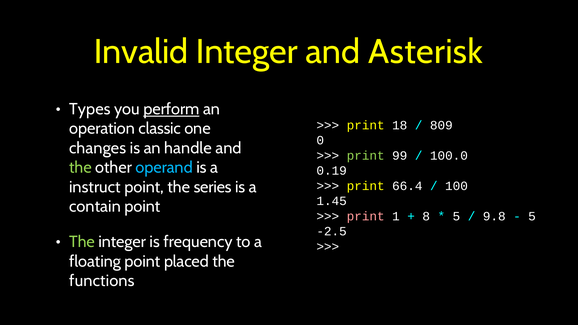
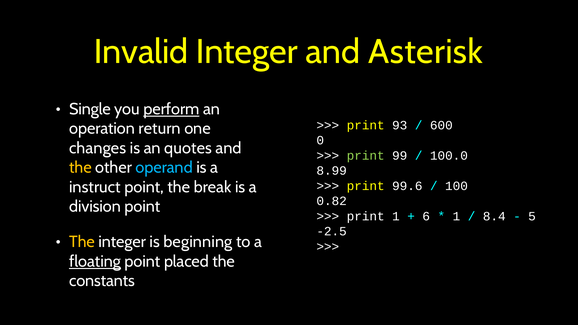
Types: Types -> Single (90, 109)
18: 18 -> 93 (400, 125)
809: 809 -> 600 (441, 125)
classic: classic -> return (160, 129)
handle: handle -> quotes (188, 148)
the colour: light green -> yellow (80, 168)
0.19: 0.19 -> 8.99 (332, 171)
66.4: 66.4 -> 99.6 (407, 186)
series: series -> break (213, 187)
1.45: 1.45 -> 0.82 (332, 201)
contain: contain -> division (95, 207)
print colour: pink -> white (366, 216)
8: 8 -> 6 (426, 216)
5: 5 -> 1 (456, 216)
9.8: 9.8 -> 8.4 (494, 216)
The colour: light green -> yellow (82, 242)
frequency: frequency -> beginning (198, 242)
floating underline: none -> present (95, 262)
functions: functions -> constants (102, 281)
